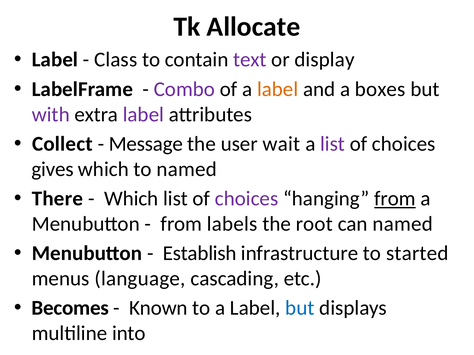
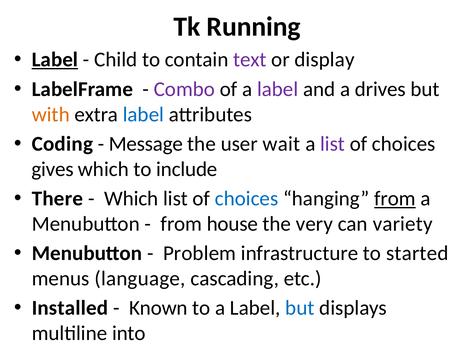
Allocate: Allocate -> Running (254, 27)
Label underline: none -> present (55, 60)
Class: Class -> Child (116, 60)
label colour: orange -> purple (278, 89)
boxes: boxes -> drives (380, 89)
with colour: purple -> orange (51, 115)
label colour: purple -> blue (143, 115)
Collect: Collect -> Coding (62, 144)
to named: named -> include (187, 169)
choices colour: purple -> blue (247, 199)
labels: labels -> house (232, 224)
root: root -> very (314, 224)
can named: named -> variety (403, 224)
Establish: Establish -> Problem (200, 254)
Becomes: Becomes -> Installed (70, 308)
